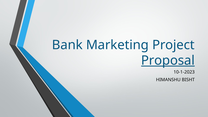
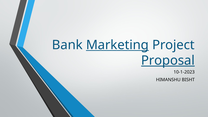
Marketing underline: none -> present (117, 45)
